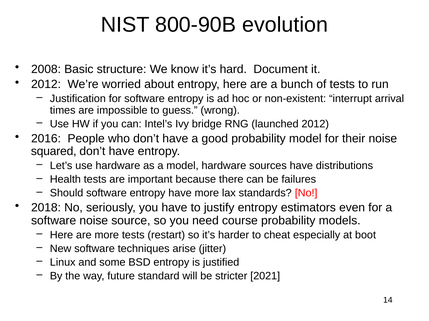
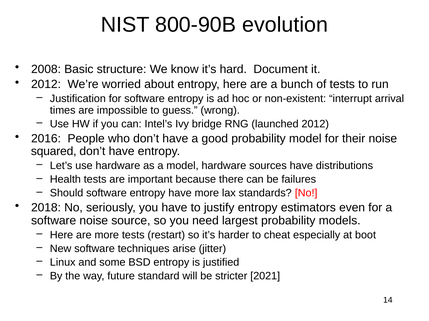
course: course -> largest (240, 221)
